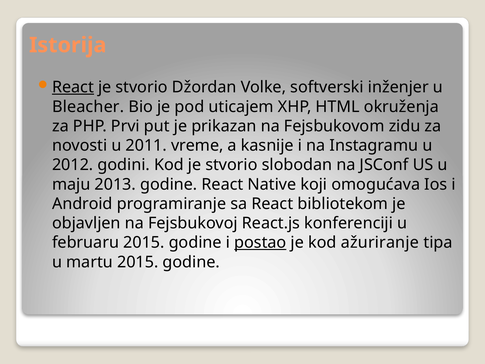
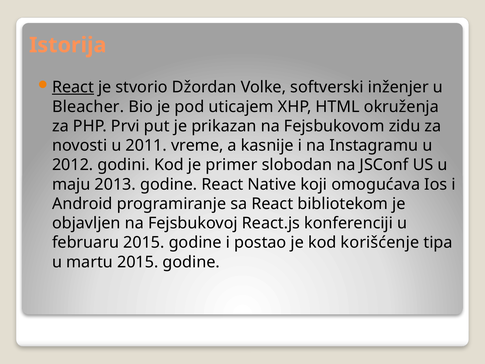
Kod je stvorio: stvorio -> primer (231, 165)
postao underline: present -> none (260, 242)
ažuriranje: ažuriranje -> korišćenje (380, 242)
